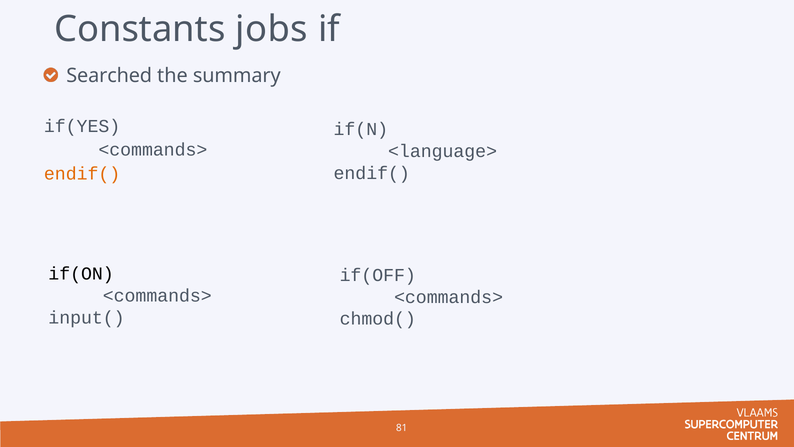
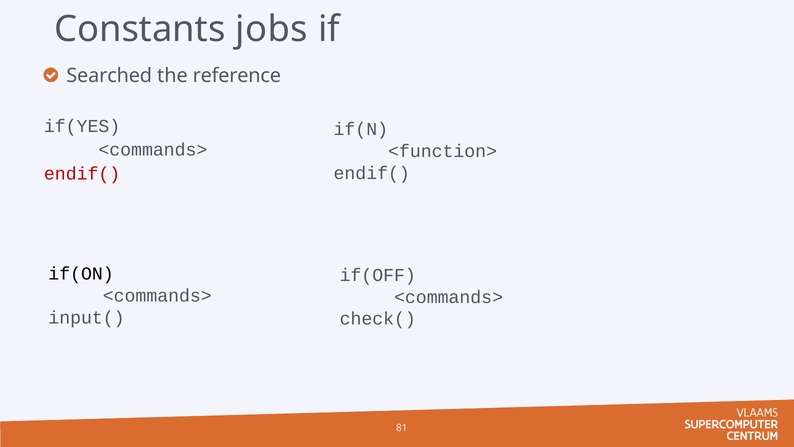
summary: summary -> reference (237, 76)
<language>: <language> -> <function> (443, 151)
endif( colour: orange -> red (82, 174)
chmod(: chmod( -> check( (378, 319)
